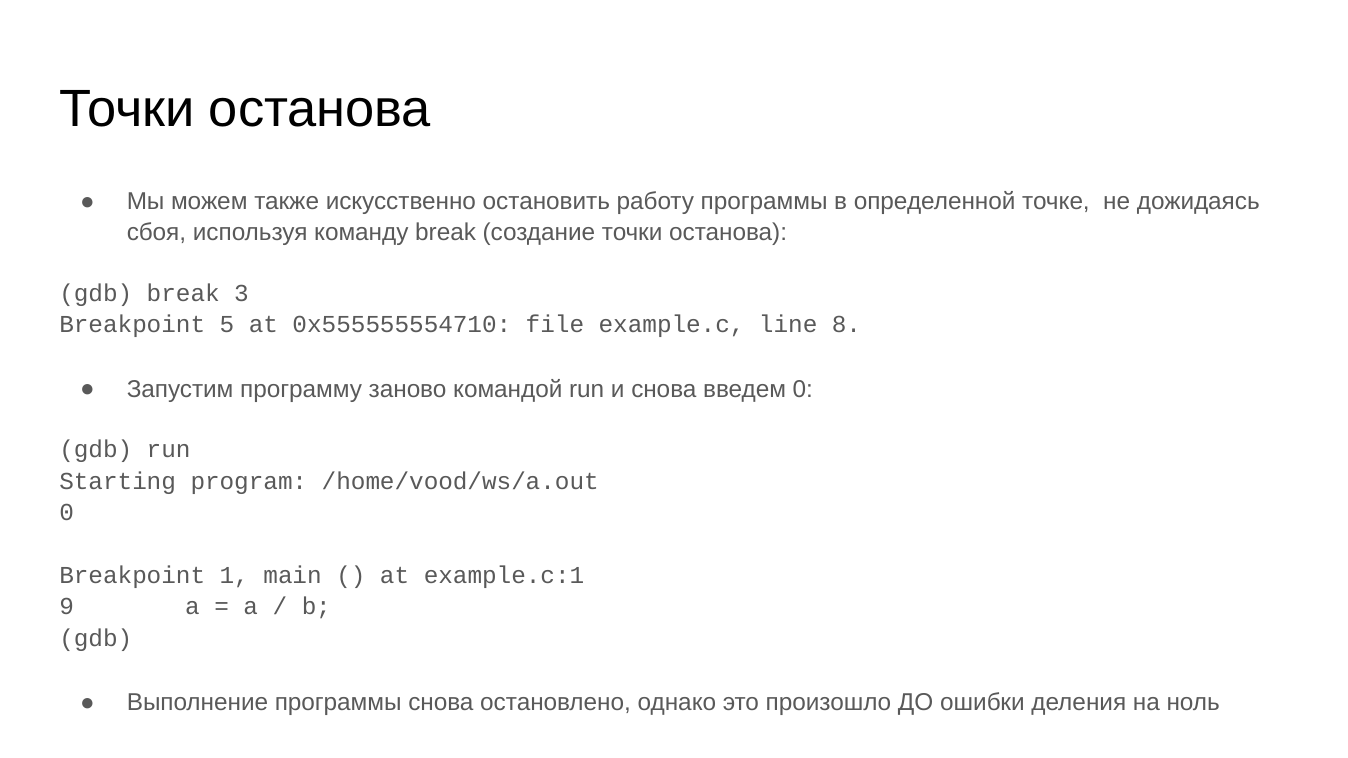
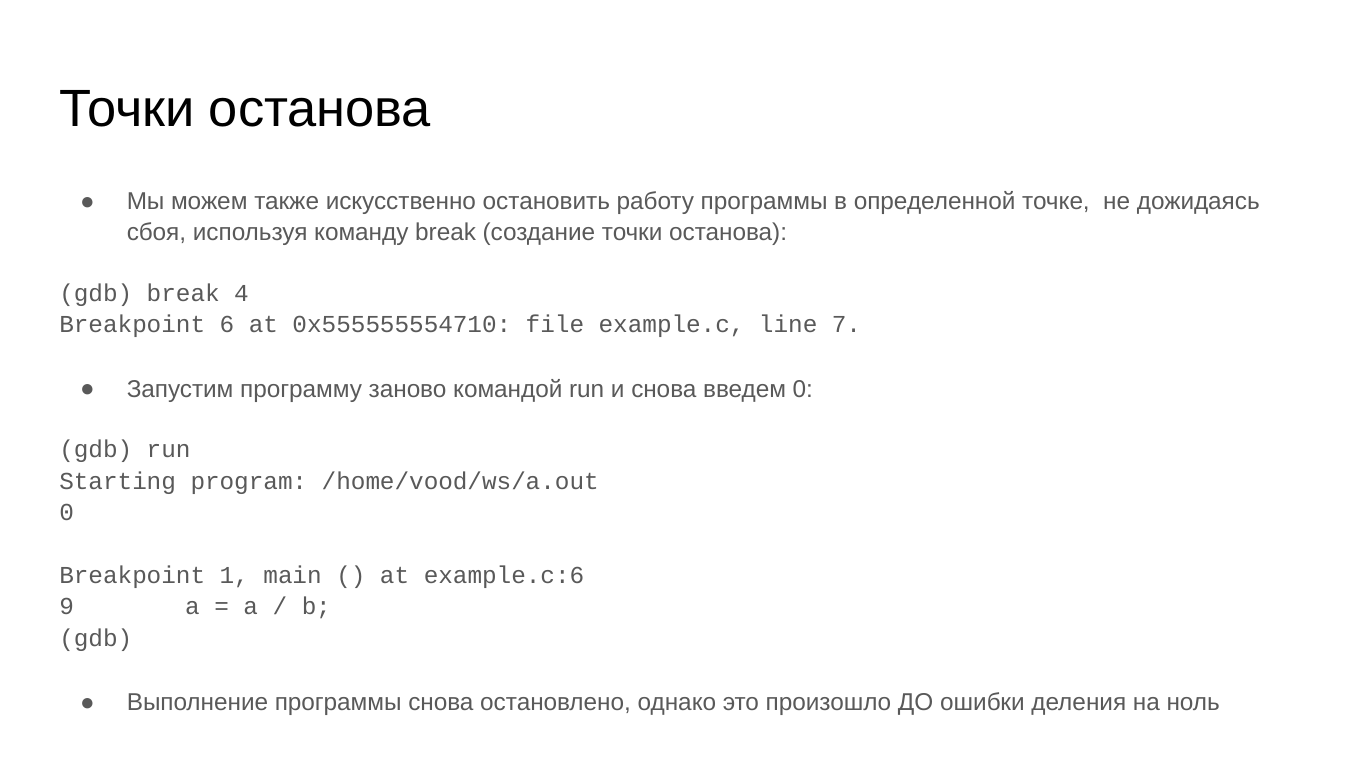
3: 3 -> 4 (242, 293)
5: 5 -> 6 (227, 325)
8: 8 -> 7 (846, 325)
example.c:1: example.c:1 -> example.c:6 (504, 576)
